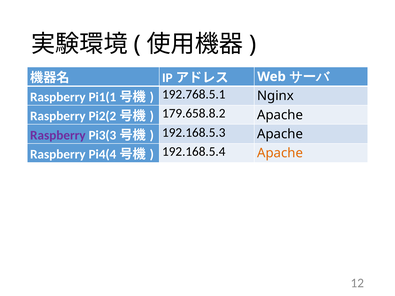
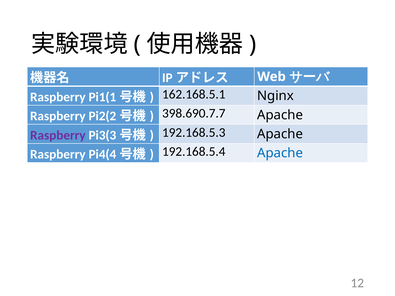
192.768.5.1: 192.768.5.1 -> 162.168.5.1 (194, 94)
179.658.8.2: 179.658.8.2 -> 398.690.7.7 (194, 113)
Apache colour: orange -> blue (280, 153)
